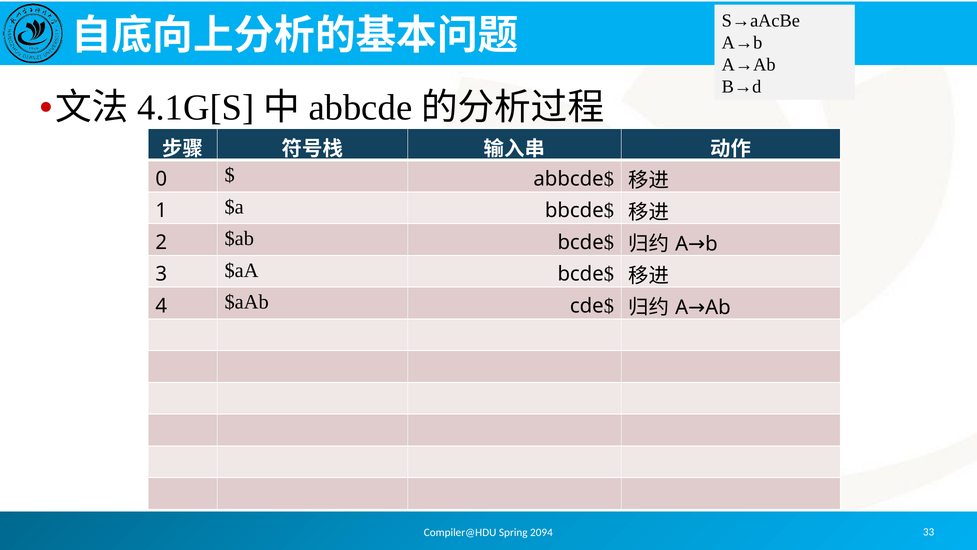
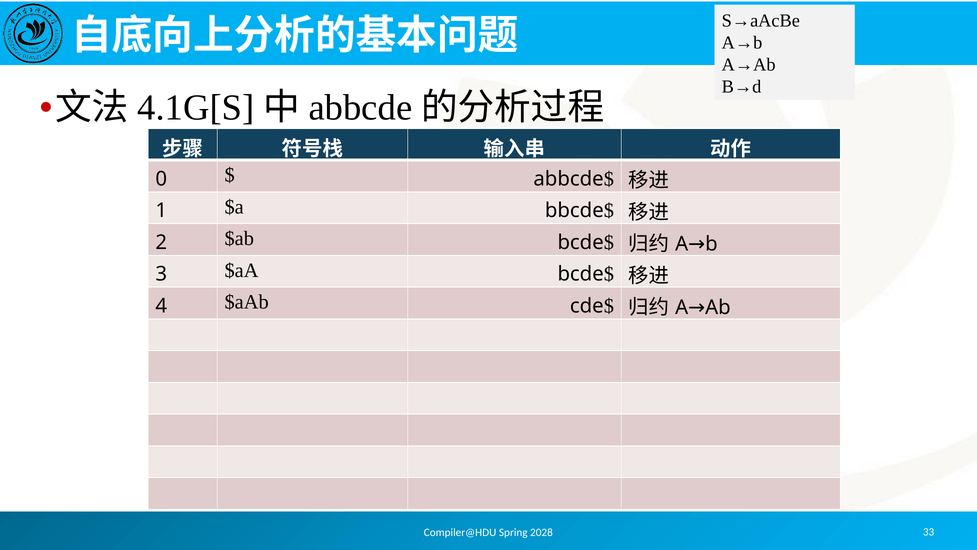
2094: 2094 -> 2028 (541, 532)
